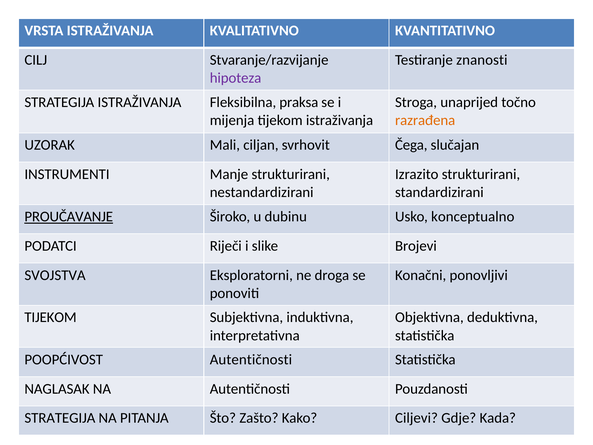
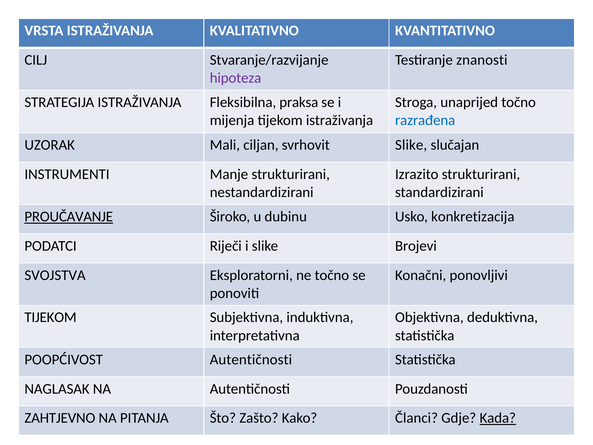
razrađena colour: orange -> blue (425, 120)
svrhovit Čega: Čega -> Slike (411, 145)
konceptualno: konceptualno -> konkretizacija (473, 217)
ne droga: droga -> točno (332, 275)
STRATEGIJA: STRATEGIJA -> ZAHTJEVNO (60, 418)
Ciljevi: Ciljevi -> Članci (417, 418)
Kada underline: none -> present (498, 418)
